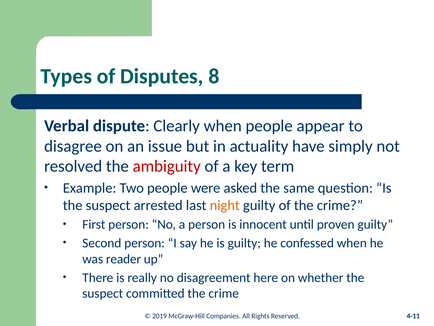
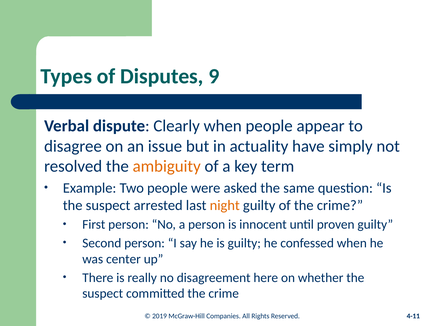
8: 8 -> 9 (214, 76)
ambiguity colour: red -> orange (167, 166)
reader: reader -> center (123, 259)
